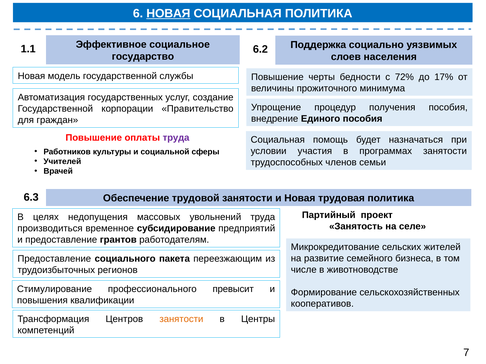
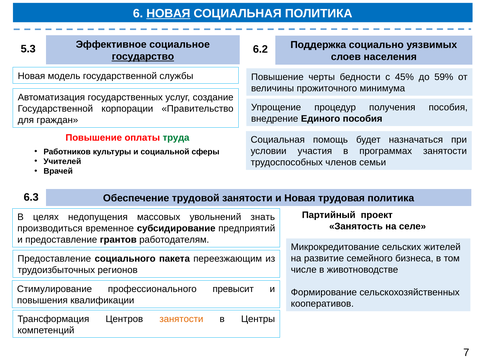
1.1: 1.1 -> 5.3 (28, 49)
государство underline: none -> present (143, 57)
72%: 72% -> 45% (404, 77)
17%: 17% -> 59% (444, 77)
труда colour: purple -> green (176, 138)
увольнений труда: труда -> знать (263, 217)
